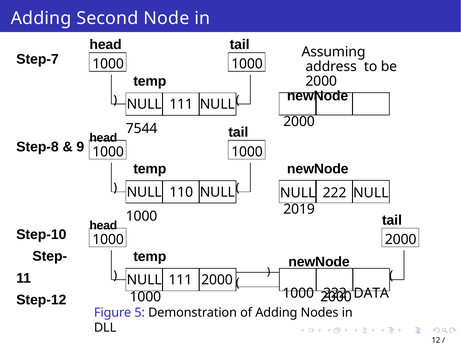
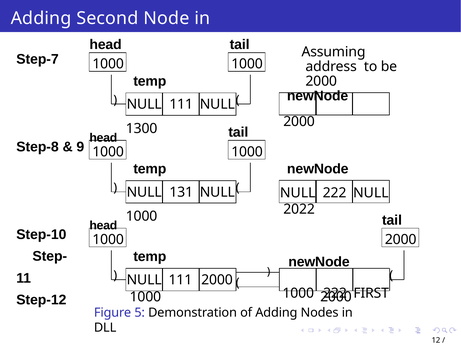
7544: 7544 -> 1300 (142, 128)
110: 110 -> 131 (181, 192)
2019: 2019 -> 2022 (299, 209)
DATA: DATA -> FIRST (371, 293)
